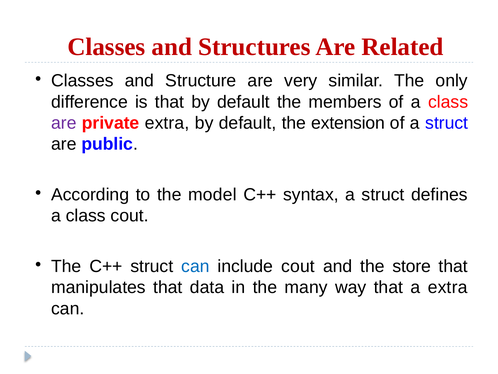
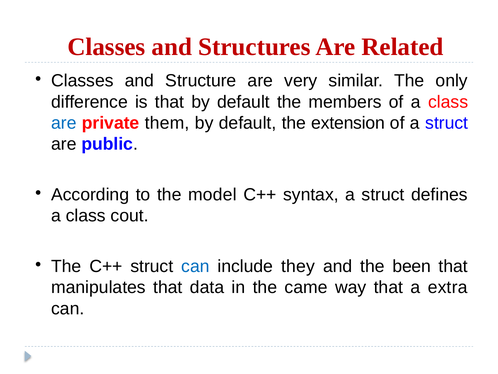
are colour: purple -> blue (64, 123)
private extra: extra -> them (167, 123)
include cout: cout -> they (298, 266)
store: store -> been (412, 266)
many: many -> came (306, 287)
